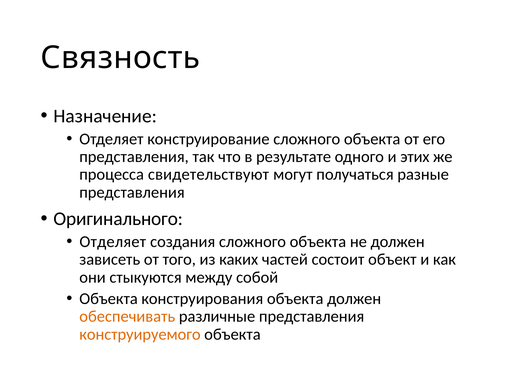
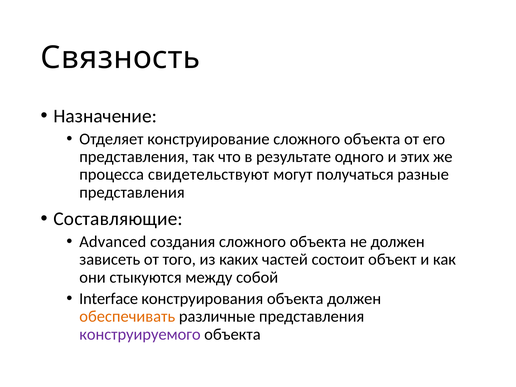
Оригинального: Оригинального -> Составляющие (118, 219)
Отделяет: Отделяет -> Advanced (113, 242)
Объекта: Объекта -> Interface (109, 299)
конструируемого colour: orange -> purple (140, 334)
